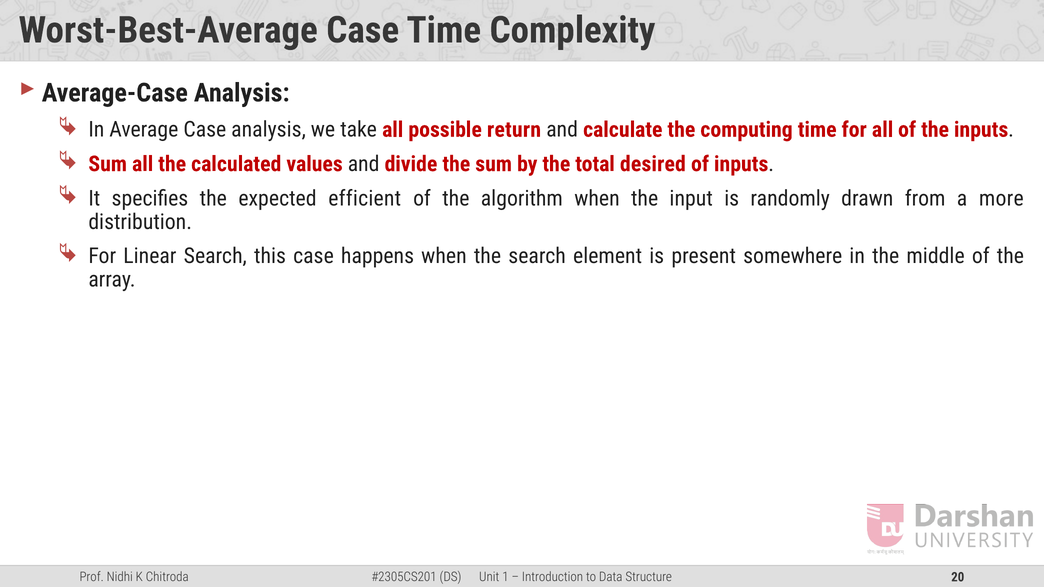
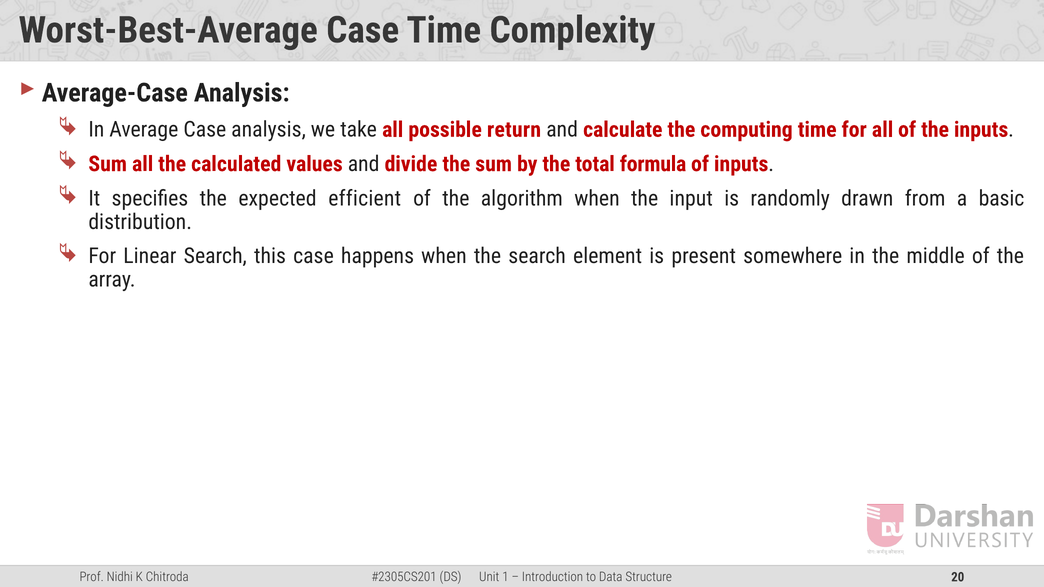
desired: desired -> formula (653, 164)
more: more -> basic (1002, 198)
